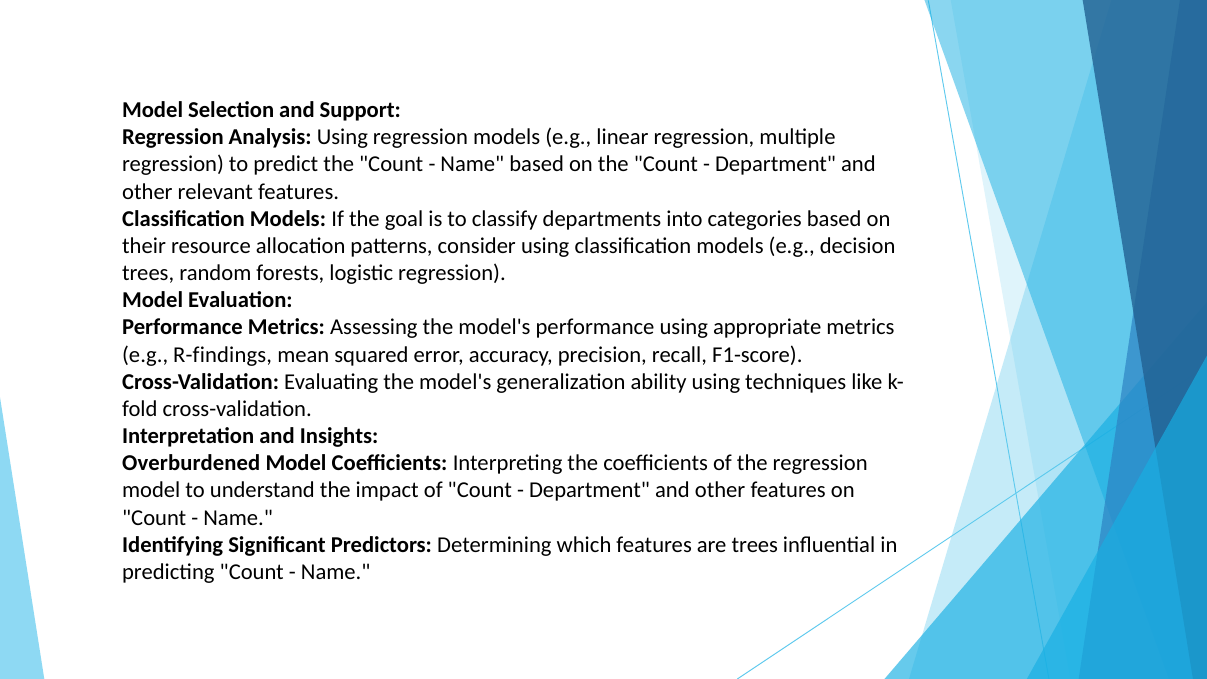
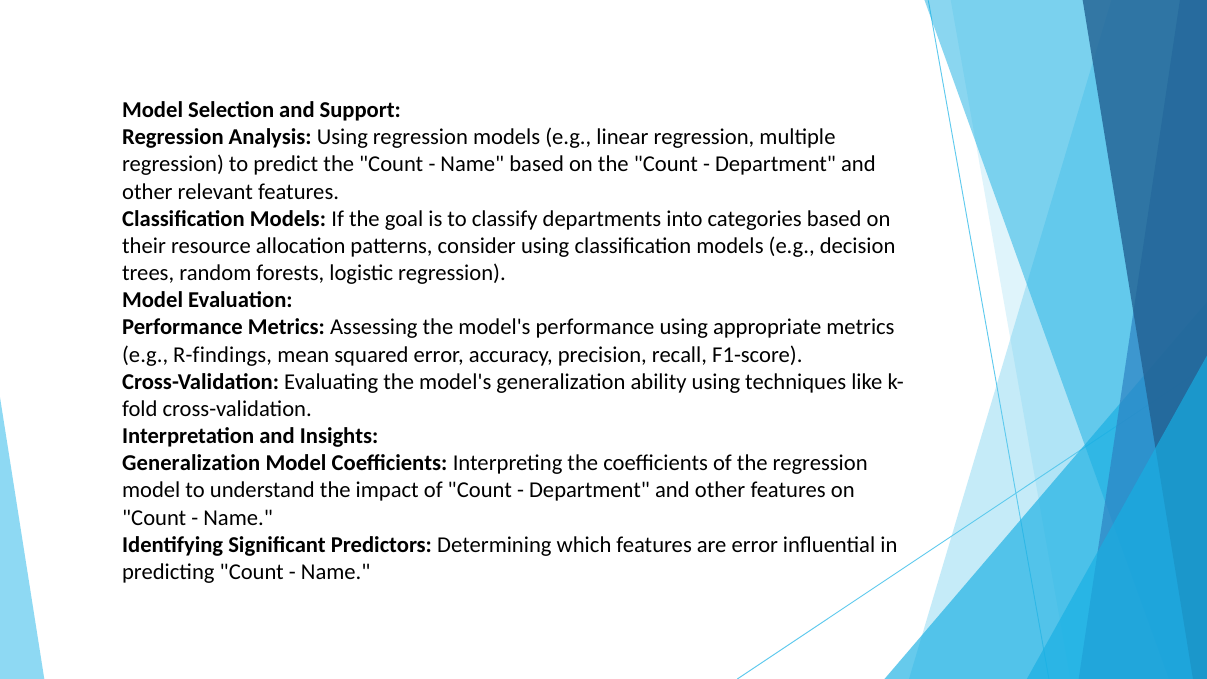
Overburdened: Overburdened -> Generalization (191, 463)
are trees: trees -> error (755, 545)
